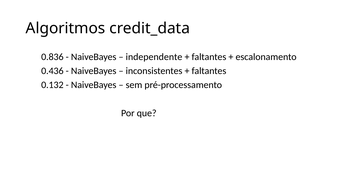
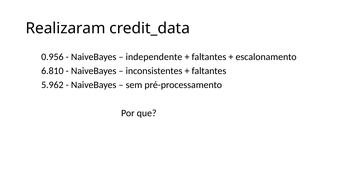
Algoritmos: Algoritmos -> Realizaram (66, 28)
0.836: 0.836 -> 0.956 (52, 57)
0.436: 0.436 -> 6.810 (52, 71)
0.132: 0.132 -> 5.962 (52, 85)
